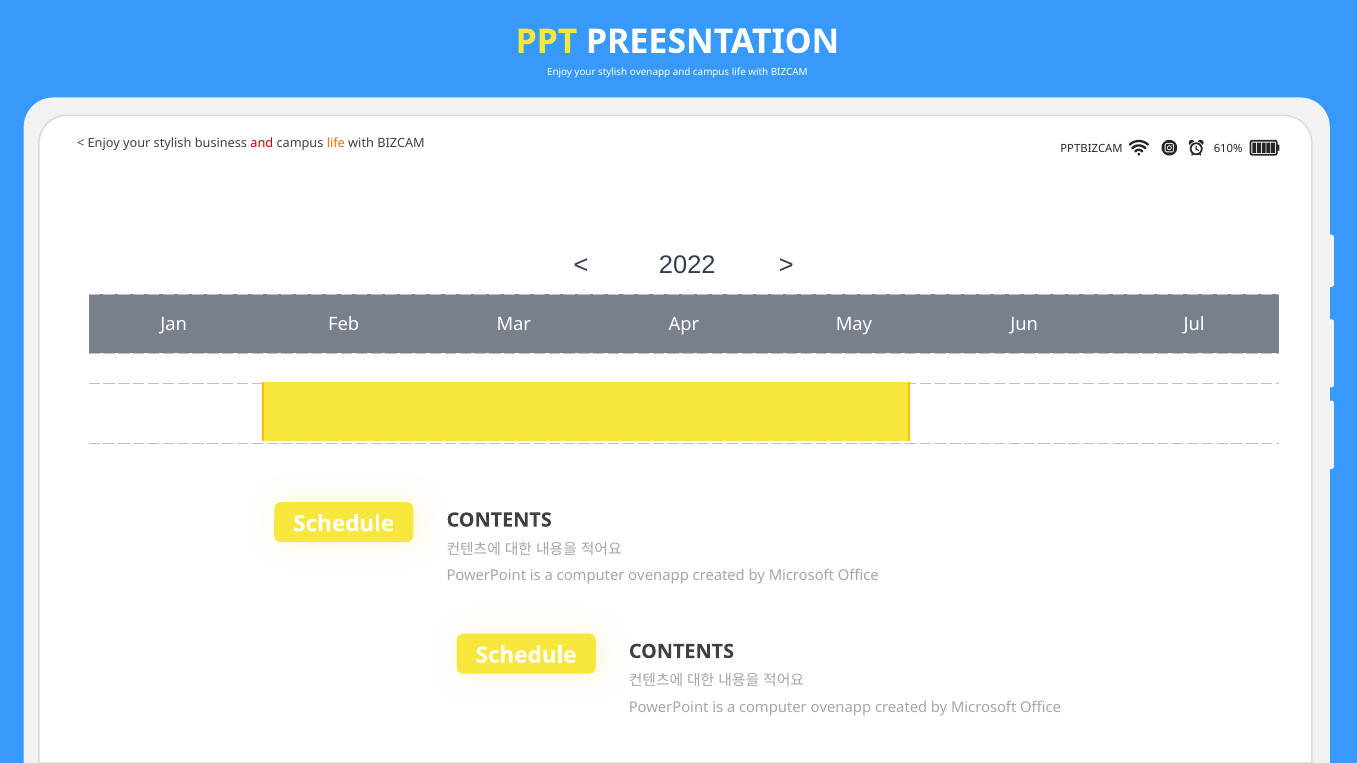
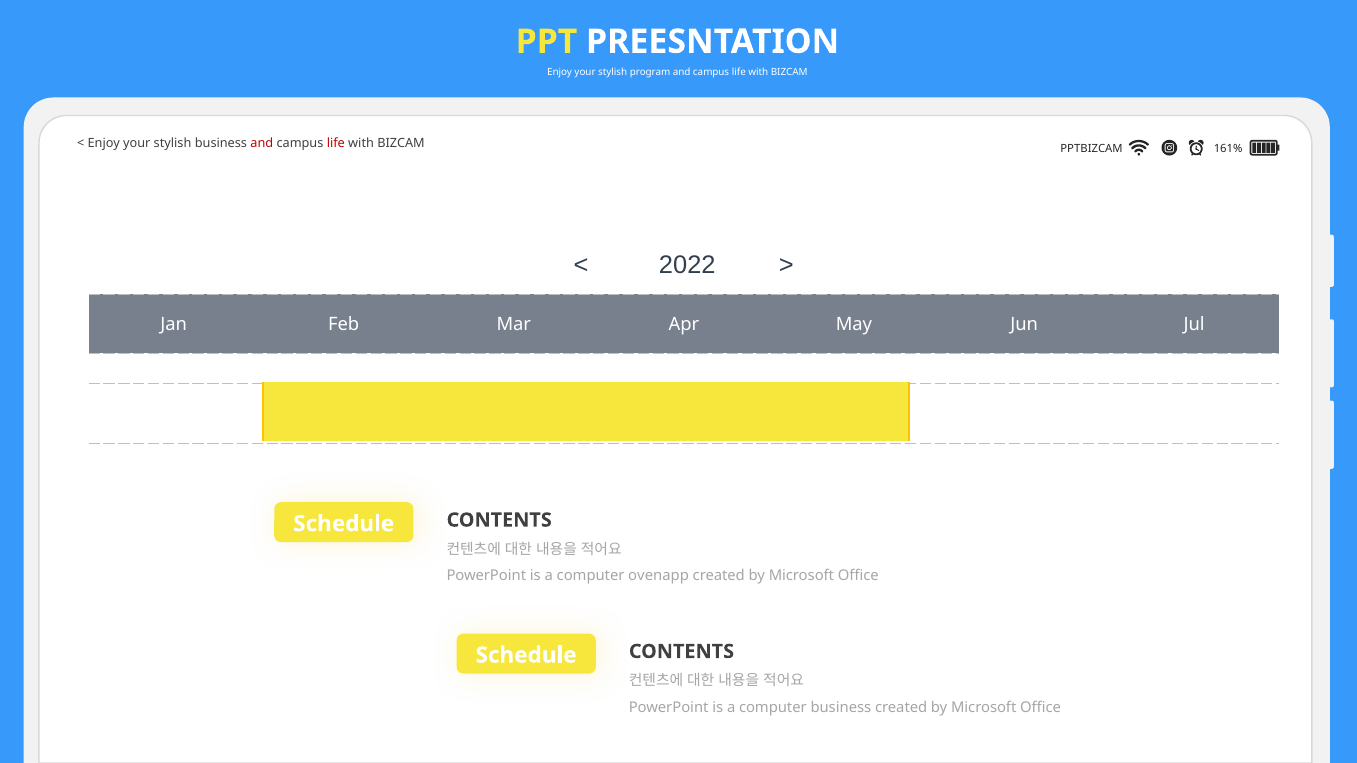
stylish ovenapp: ovenapp -> program (650, 72)
life colour: orange -> red (336, 143)
610%: 610% -> 161% (1228, 148)
ovenapp: ovenapp -> business (841, 708)
